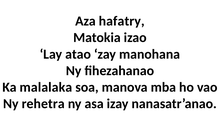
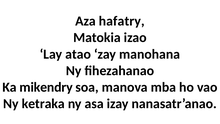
malalaka: malalaka -> mikendry (46, 87)
rehetra: rehetra -> ketraka (43, 104)
